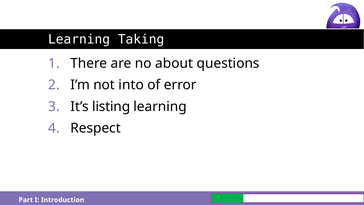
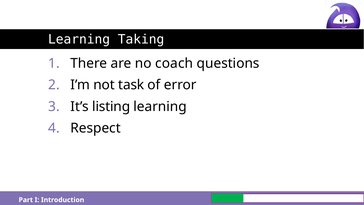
about: about -> coach (174, 63)
into: into -> task (131, 85)
